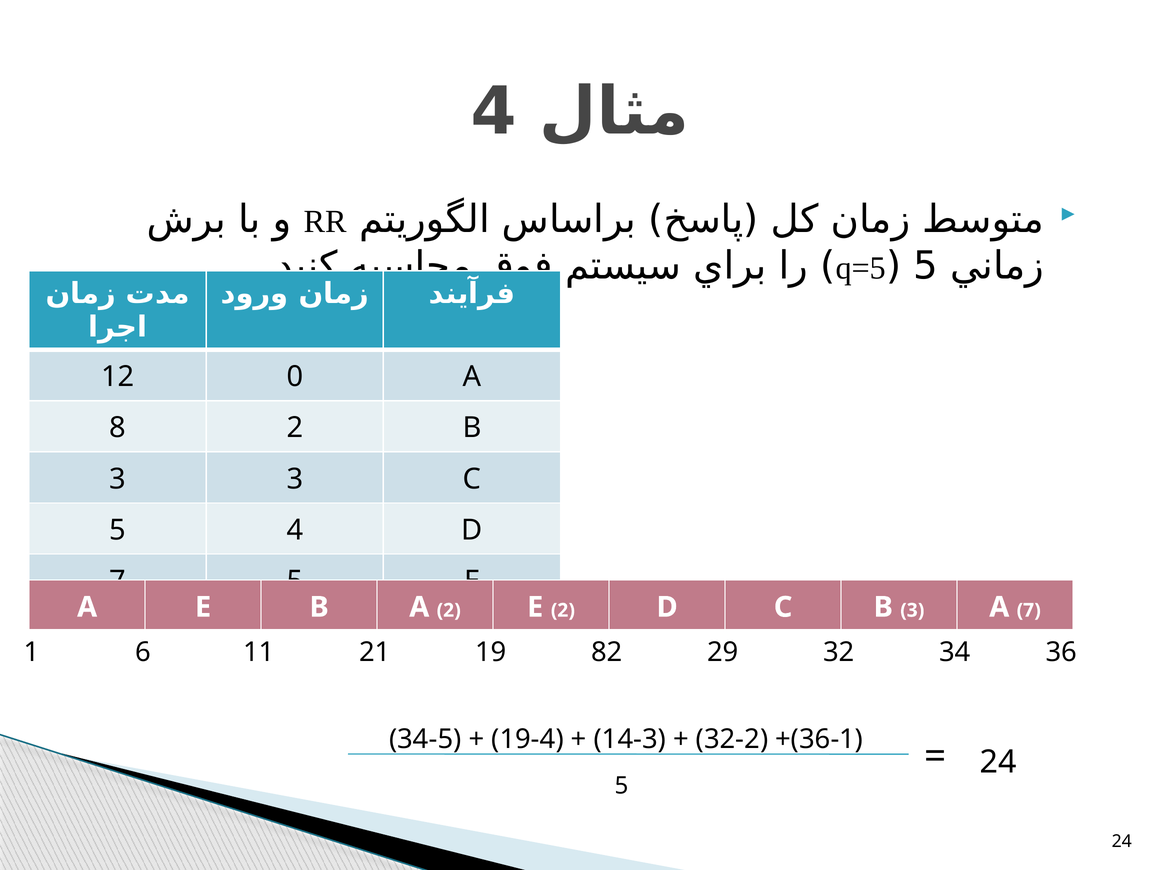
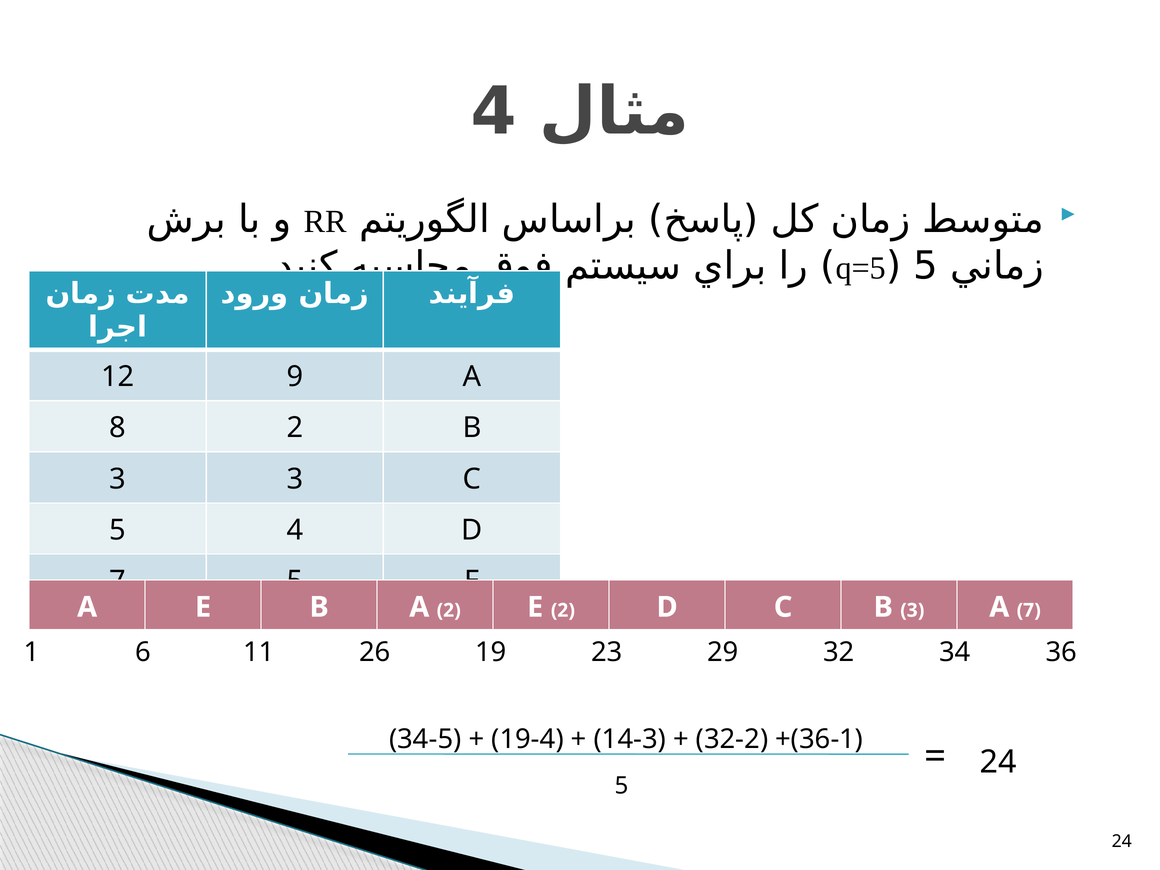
0: 0 -> 9 (295, 377)
21: 21 -> 26 (375, 652)
82: 82 -> 23 (607, 652)
